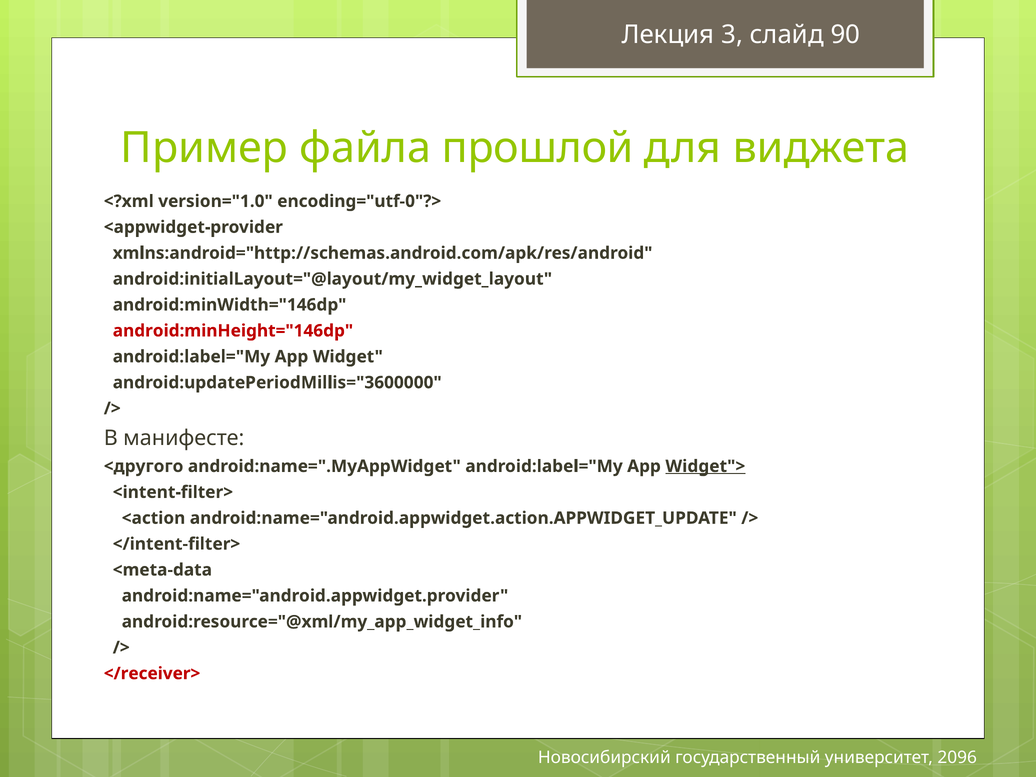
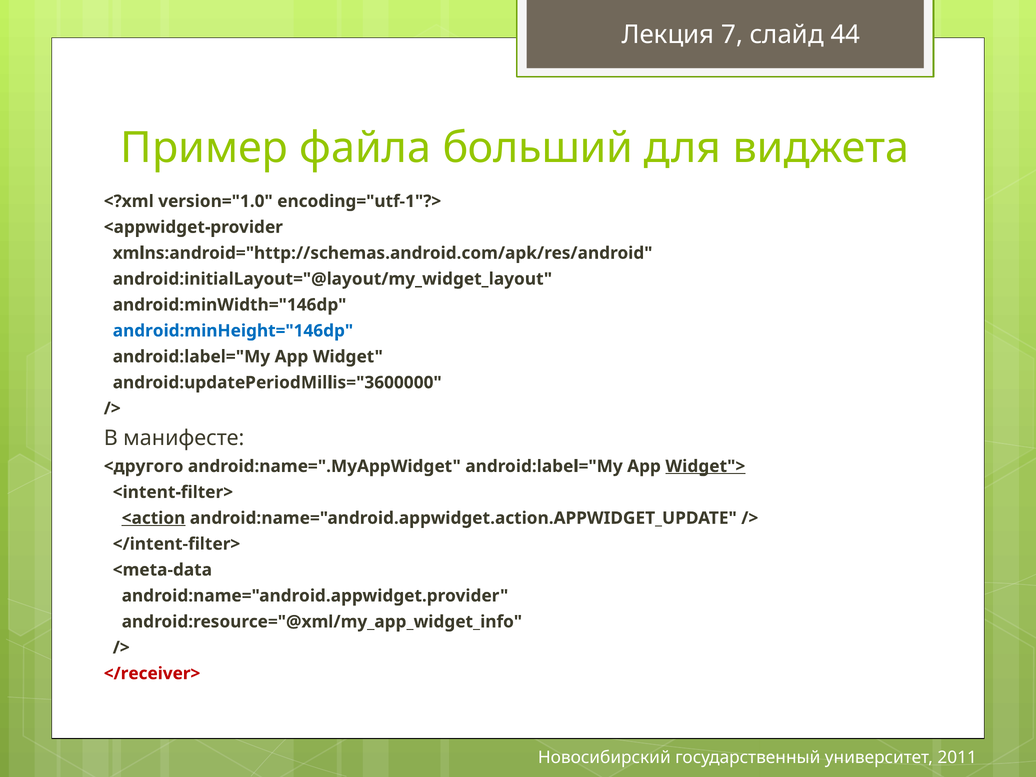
3: 3 -> 7 (732, 35)
90: 90 -> 44 (845, 35)
прошлой: прошлой -> больший (538, 148)
encoding="utf-0"?>: encoding="utf-0"?> -> encoding="utf-1"?> (359, 201)
android:minHeight="146dp colour: red -> blue (233, 331)
<action underline: none -> present (154, 518)
2096: 2096 -> 2011 (957, 757)
